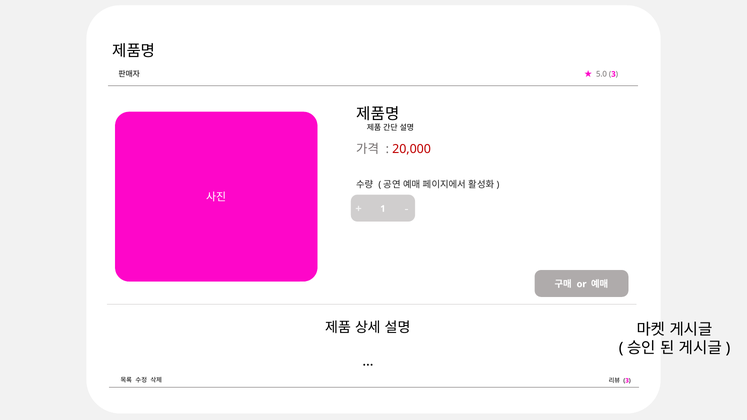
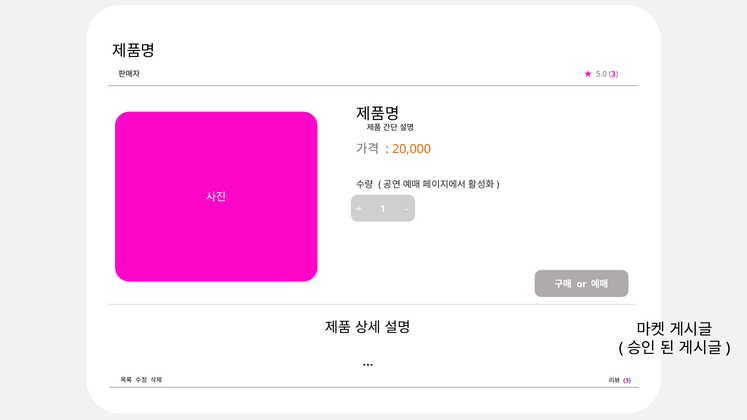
20,000 colour: red -> orange (412, 149)
